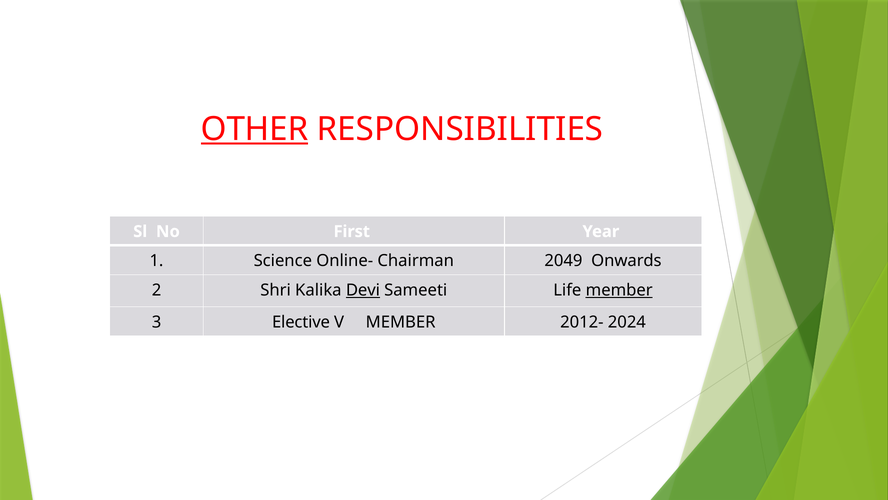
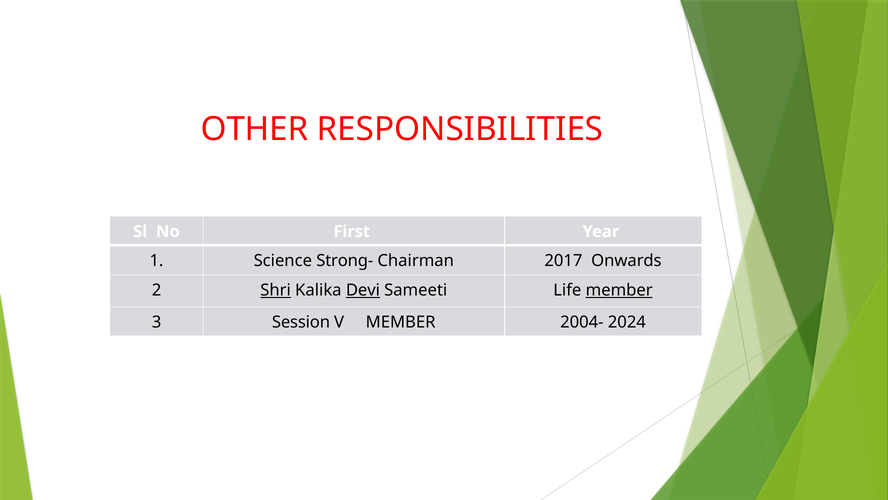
OTHER underline: present -> none (255, 129)
Online-: Online- -> Strong- (345, 261)
2049: 2049 -> 2017 (563, 261)
Shri underline: none -> present (276, 290)
Elective: Elective -> Session (301, 322)
2012-: 2012- -> 2004- (582, 322)
